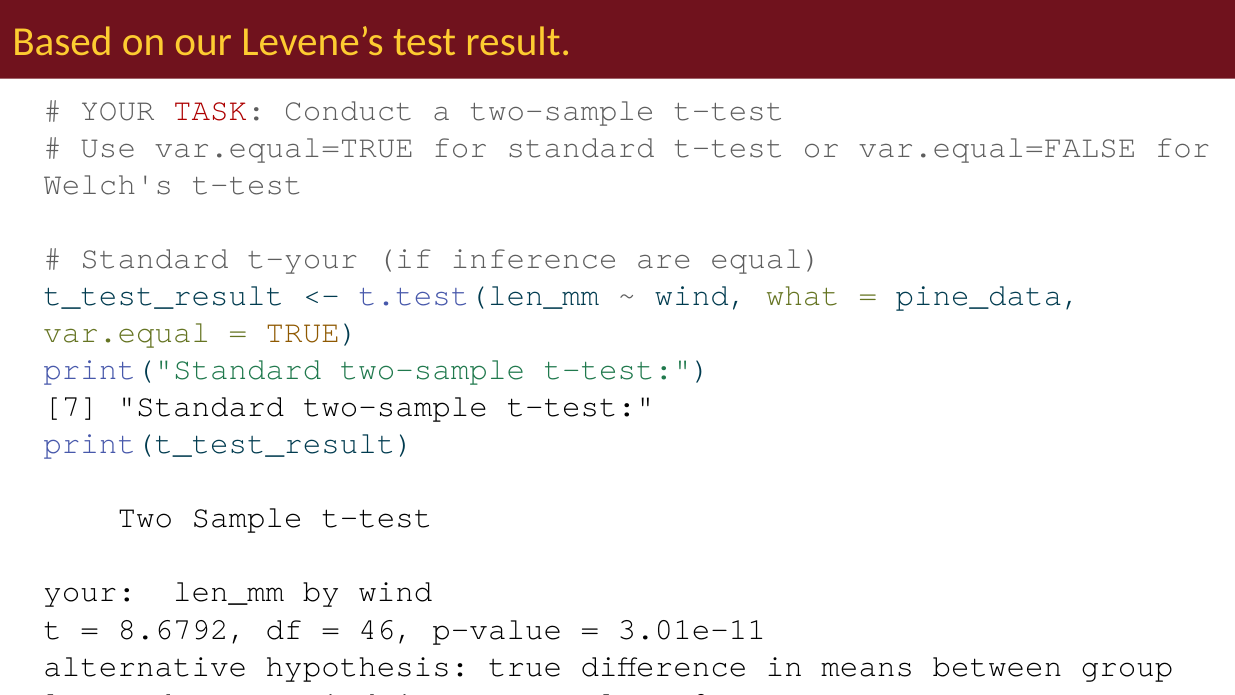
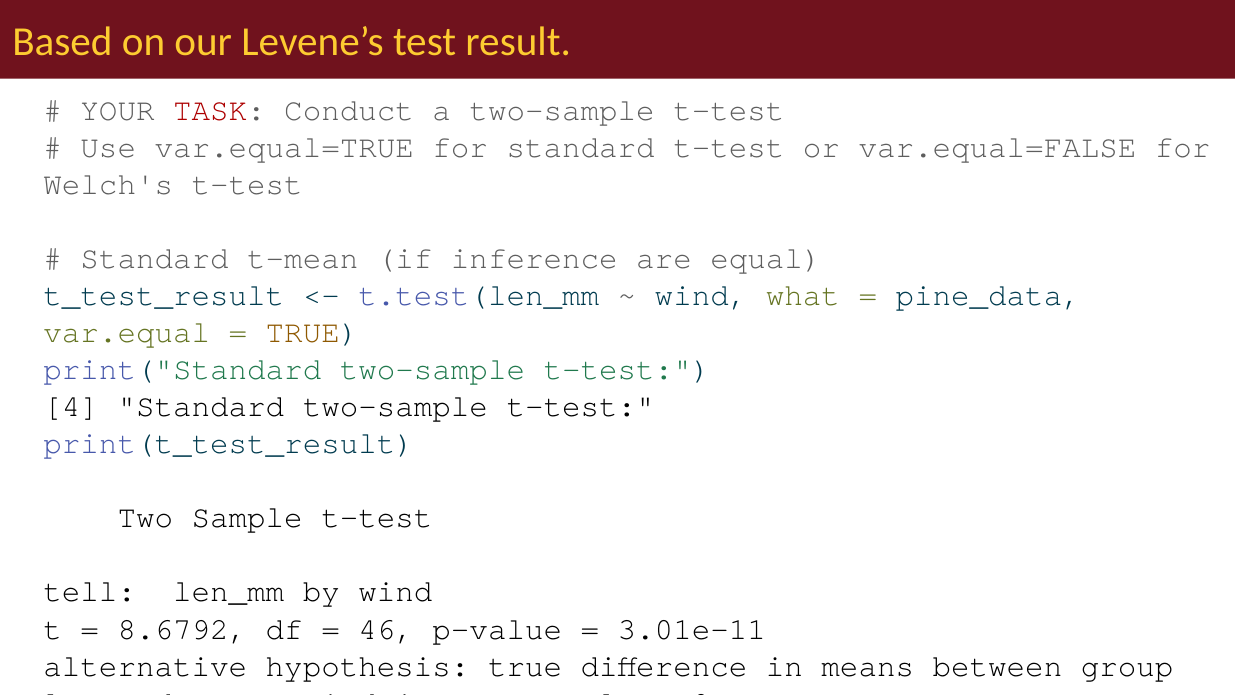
t-your: t-your -> t-mean (303, 258)
7: 7 -> 4 (71, 406)
your: your -> tell (90, 592)
